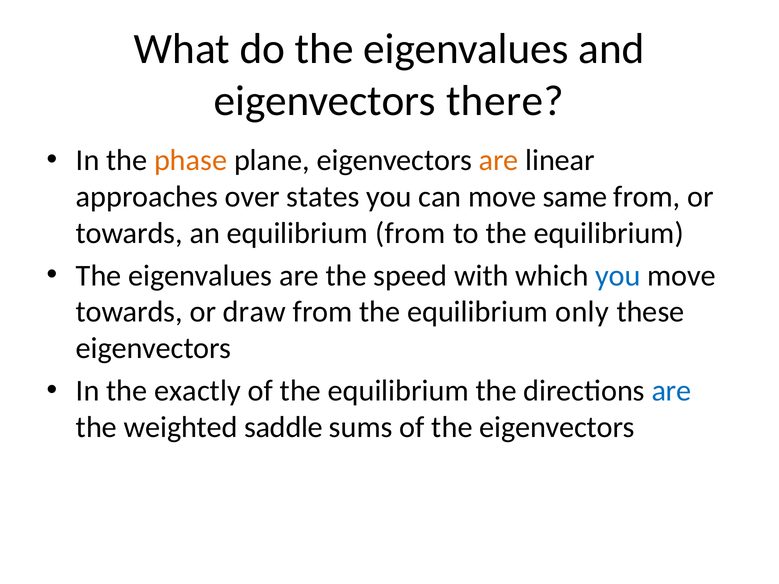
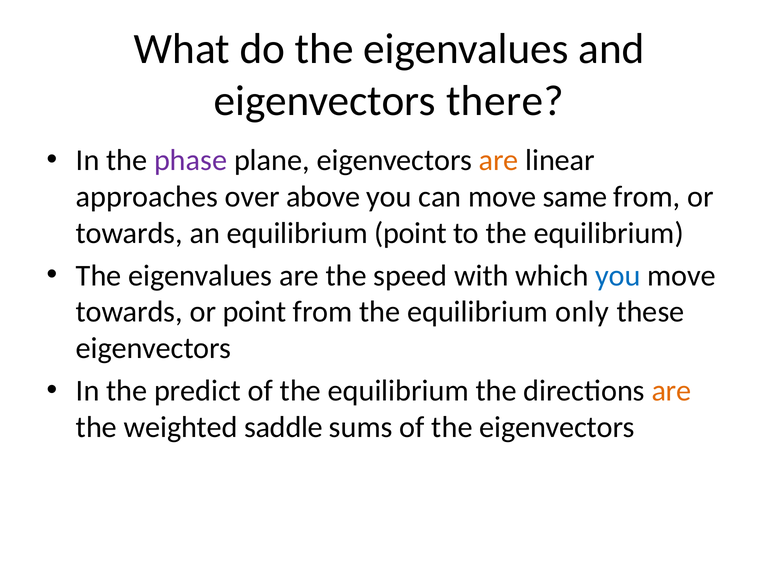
phase colour: orange -> purple (191, 161)
states: states -> above (323, 197)
equilibrium from: from -> point (411, 233)
or draw: draw -> point (255, 312)
exactly: exactly -> predict (198, 391)
are colour: blue -> orange (671, 391)
